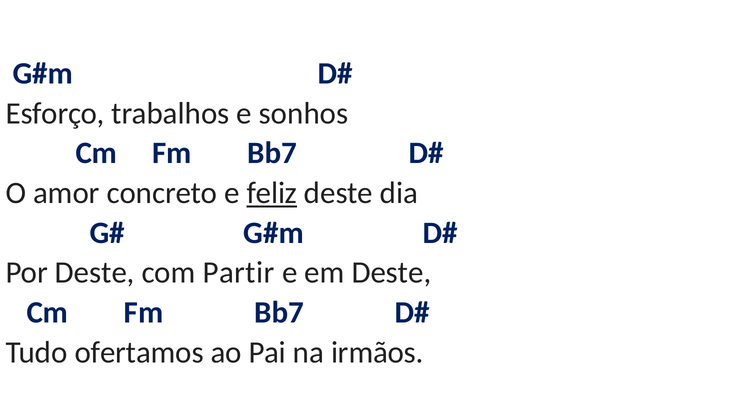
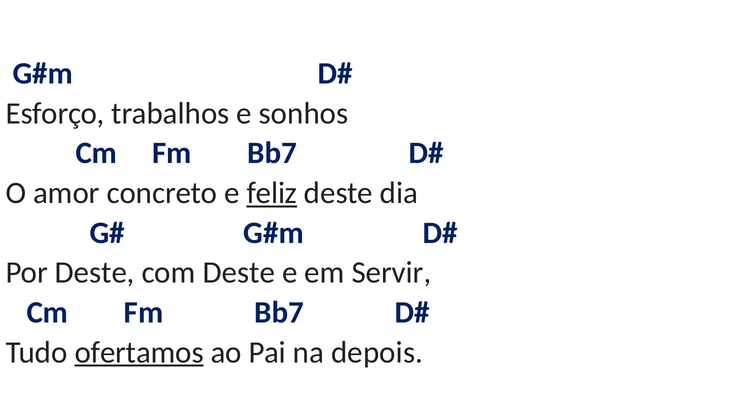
com Partir: Partir -> Deste (239, 272)
em Deste: Deste -> Servir (391, 272)
ofertamos underline: none -> present (139, 352)
irmãos: irmãos -> depois (377, 352)
